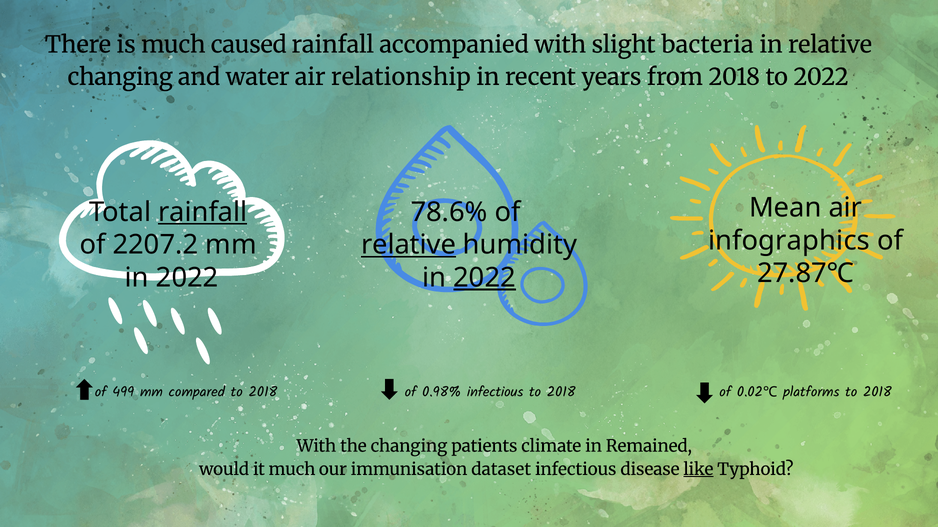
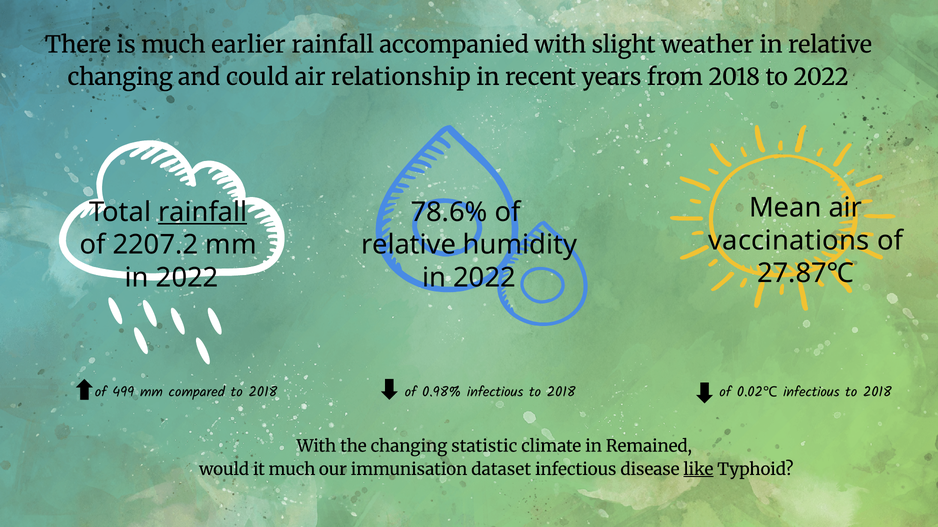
caused: caused -> earlier (248, 45)
bacteria: bacteria -> weather (708, 45)
water: water -> could (257, 77)
infographics: infographics -> vaccinations (789, 241)
relative underline: present -> none (409, 245)
2022 underline: present -> none (485, 278)
platforms: platforms -> infectious (811, 393)
patients: patients -> statistic (484, 447)
